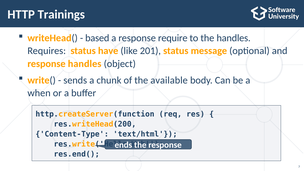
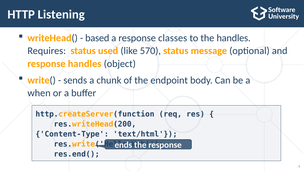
Trainings: Trainings -> Listening (61, 14)
require: require -> classes (173, 38)
have: have -> used (108, 51)
201: 201 -> 570 (150, 51)
available: available -> endpoint (169, 80)
